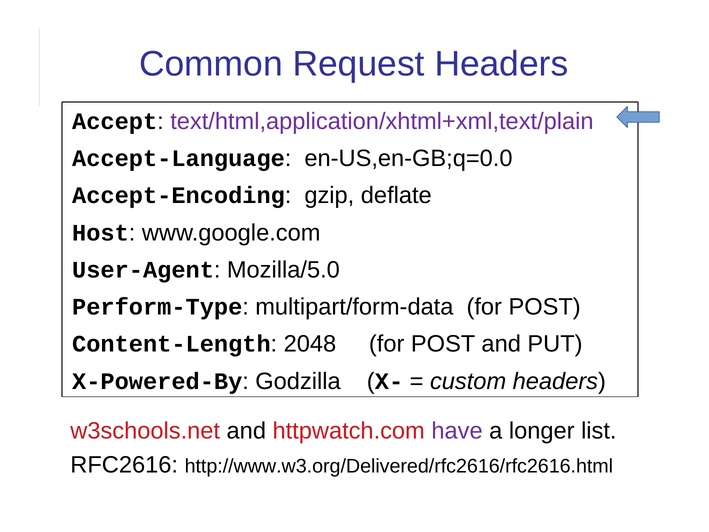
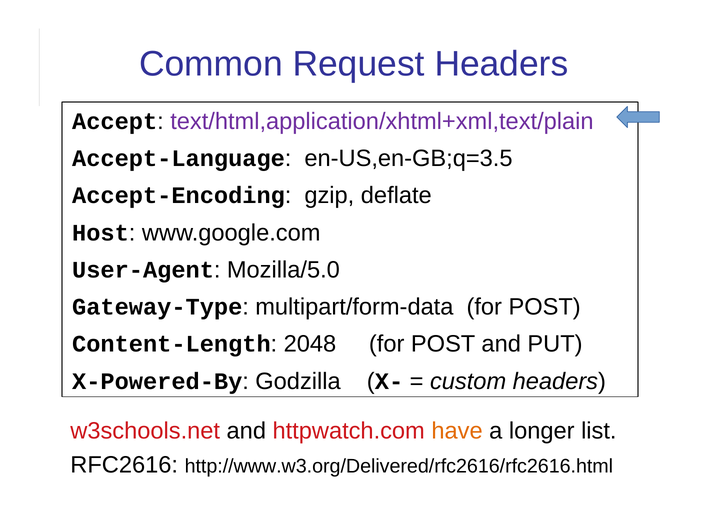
en-US,en-GB;q=0.0: en-US,en-GB;q=0.0 -> en-US,en-GB;q=3.5 (408, 158)
Perform-Type: Perform-Type -> Gateway-Type (157, 307)
have colour: purple -> orange (457, 431)
